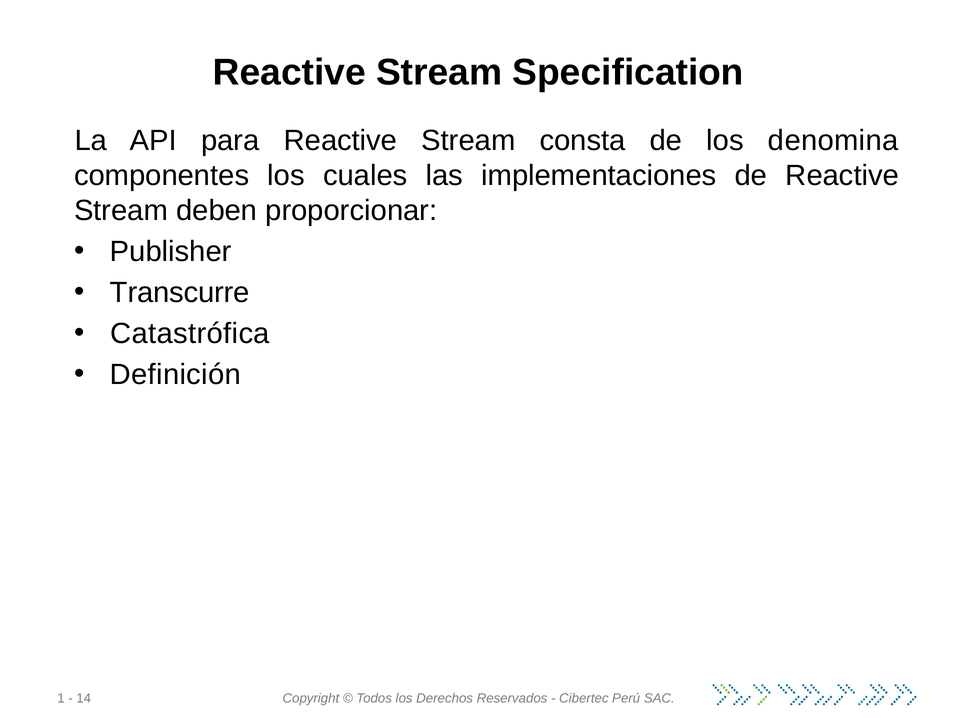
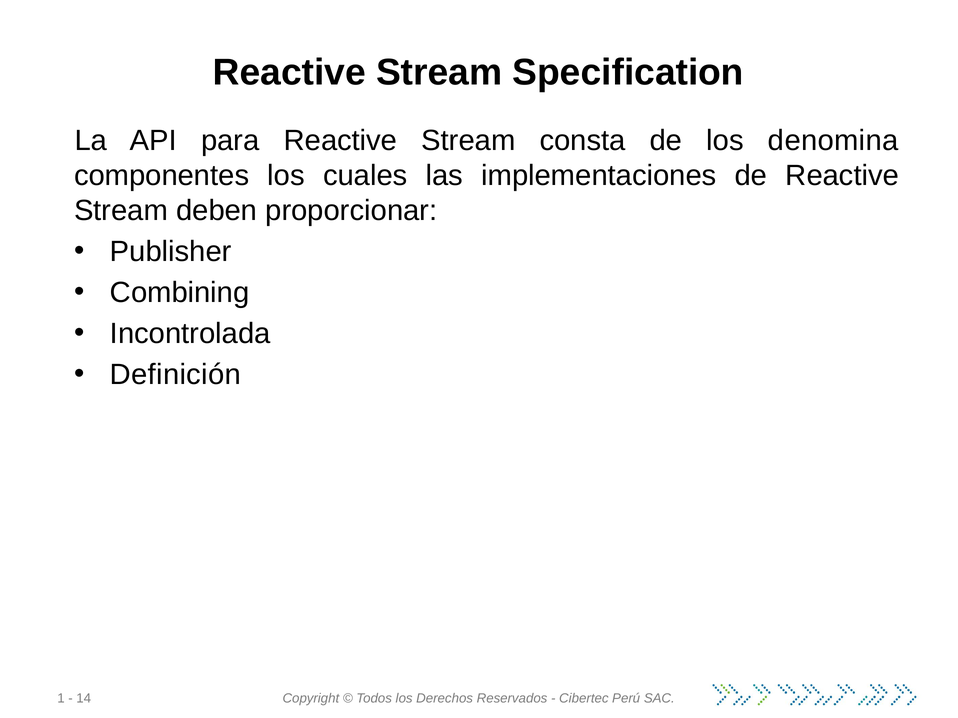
Transcurre: Transcurre -> Combining (180, 293)
Catastrófica: Catastrófica -> Incontrolada (190, 334)
